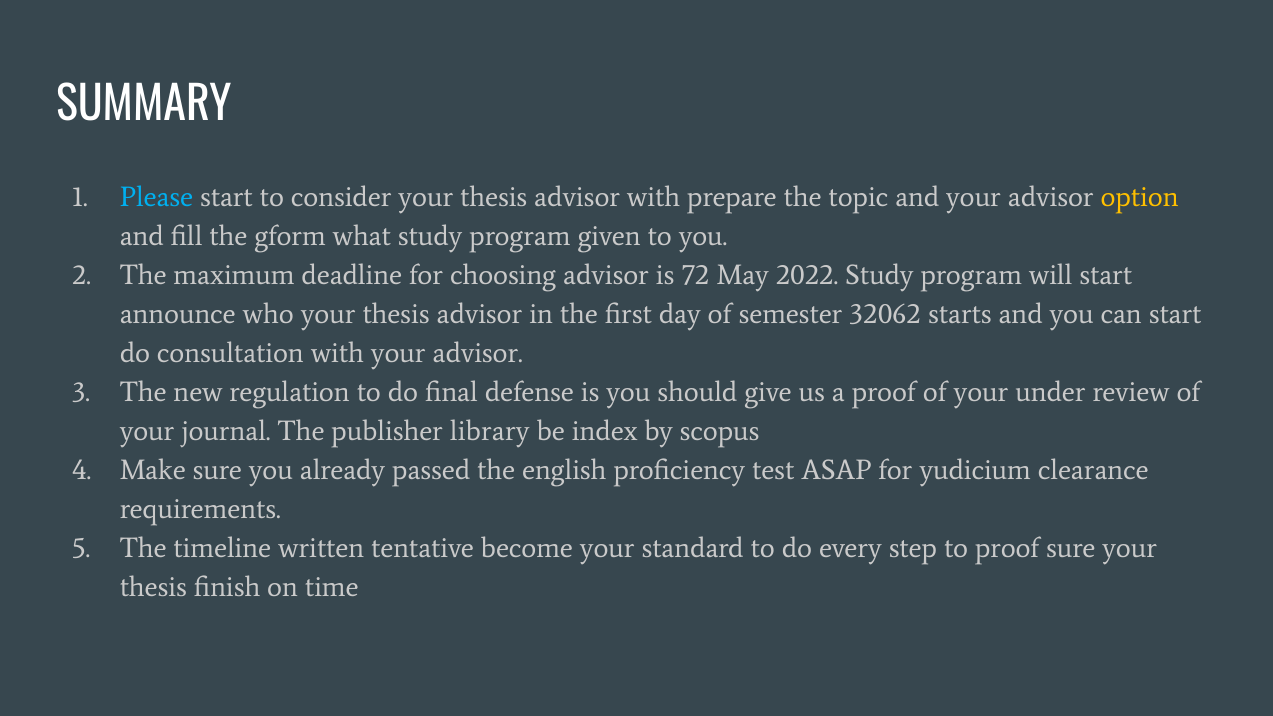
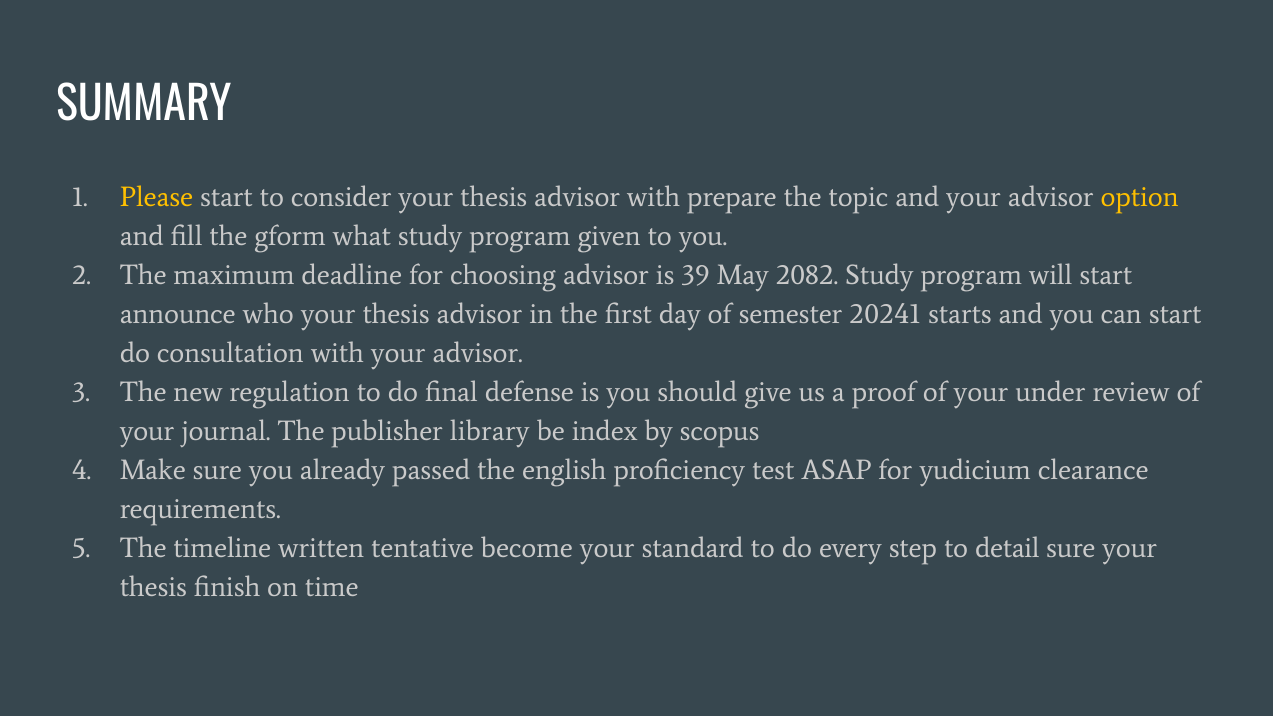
Please colour: light blue -> yellow (156, 197)
72: 72 -> 39 (695, 275)
2022: 2022 -> 2082 (807, 275)
32062: 32062 -> 20241 (885, 314)
to proof: proof -> detail (1007, 548)
